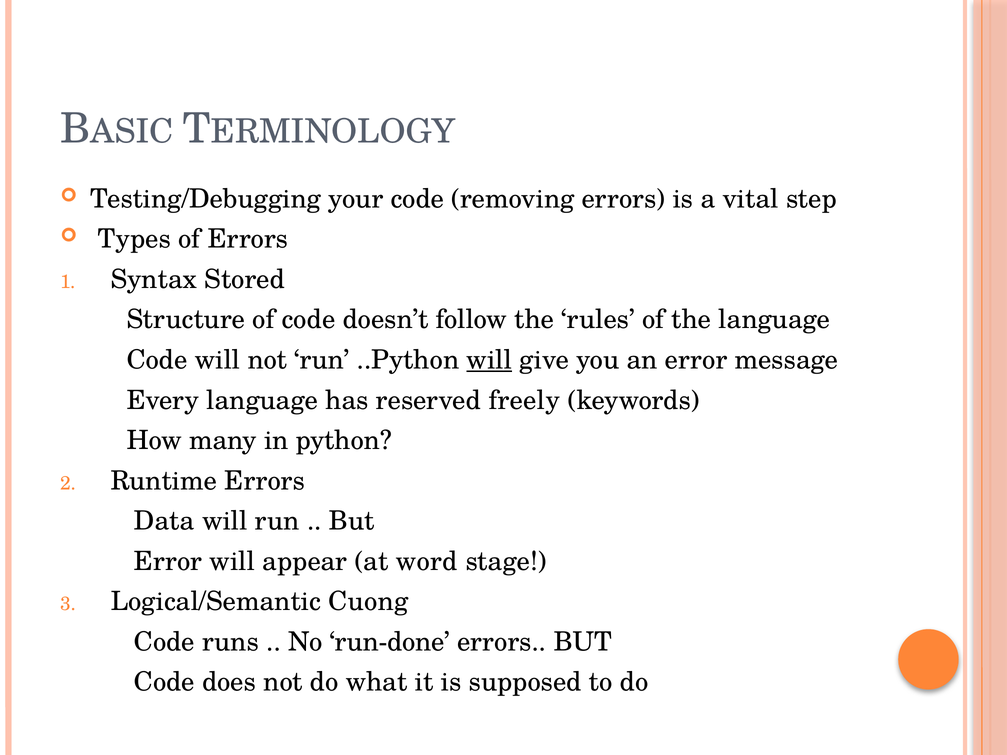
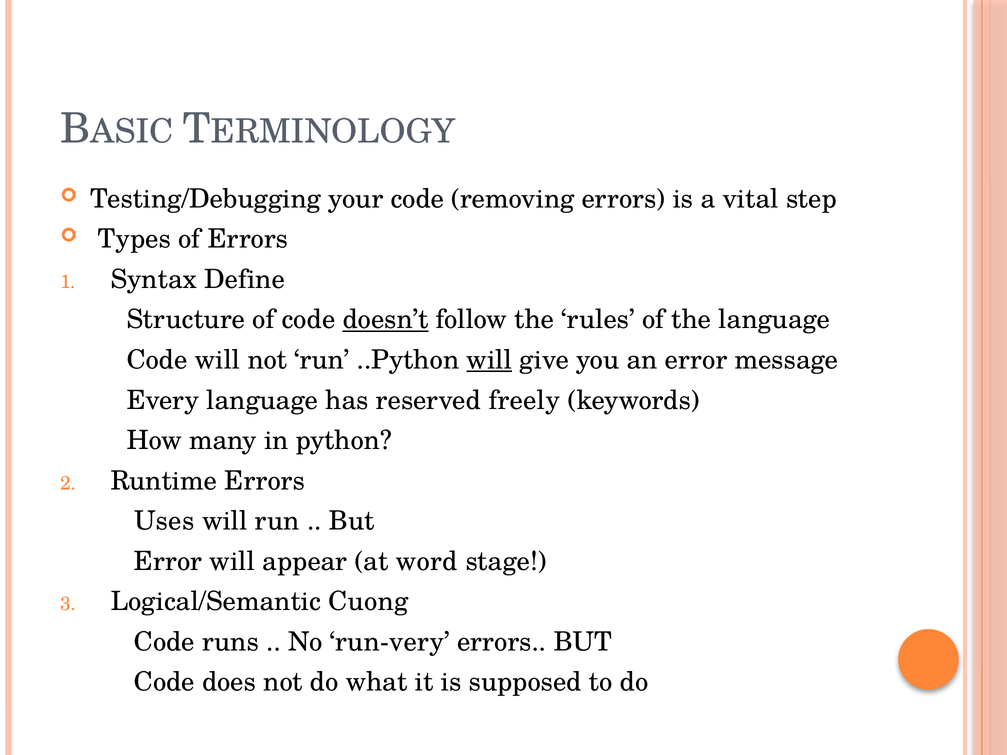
Stored: Stored -> Define (245, 280)
doesn’t underline: none -> present (386, 320)
Data: Data -> Uses (164, 521)
run-done: run-done -> run-very (390, 642)
